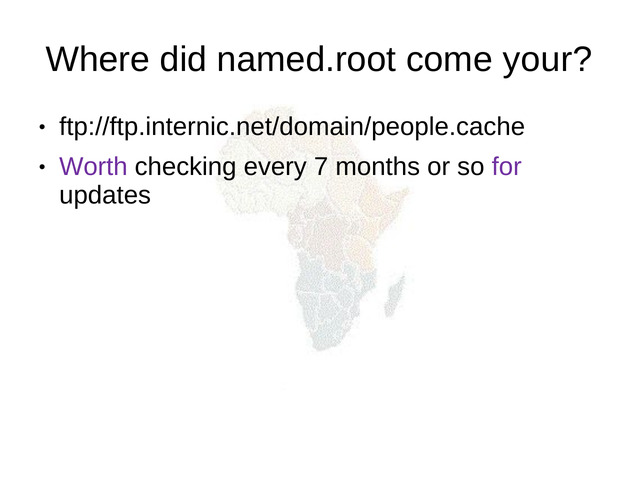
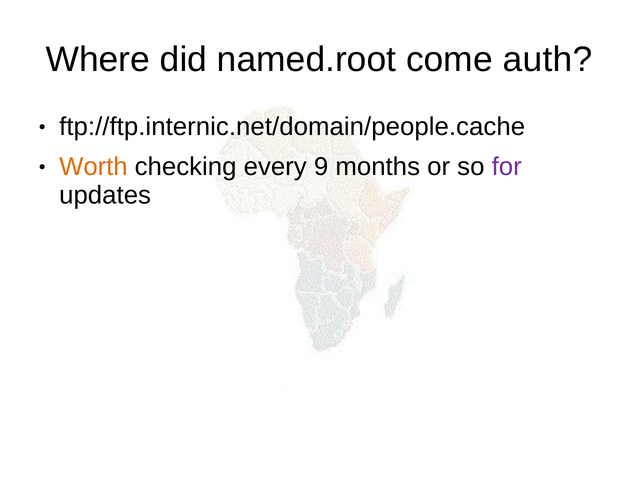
your: your -> auth (548, 59)
Worth colour: purple -> orange (93, 167)
7: 7 -> 9 (321, 167)
